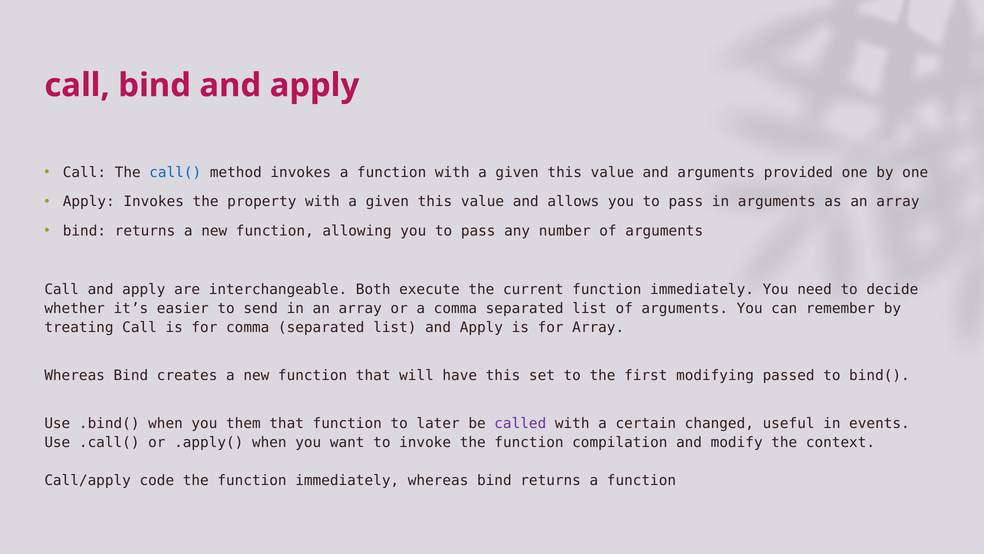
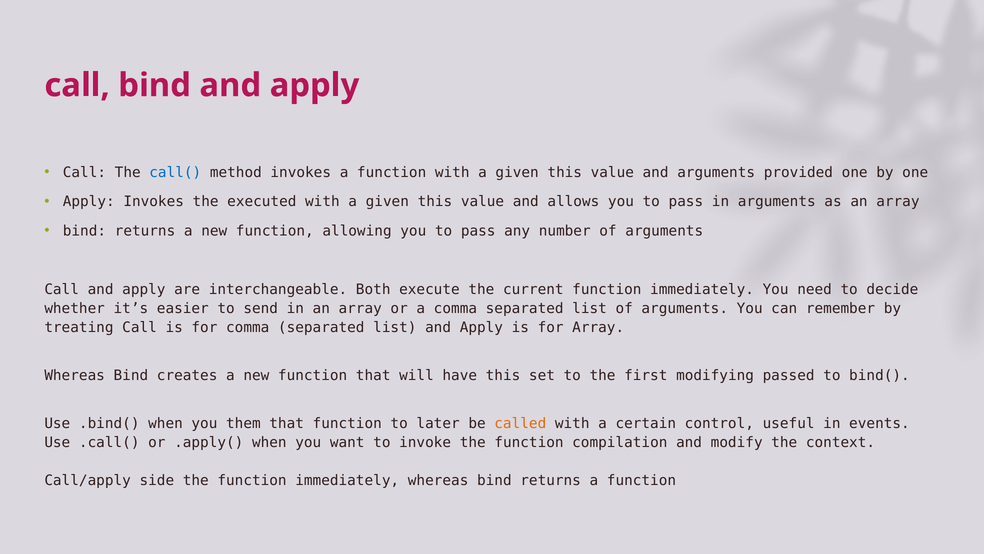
property: property -> executed (262, 202)
called colour: purple -> orange (520, 423)
changed: changed -> control (719, 423)
code: code -> side (157, 480)
